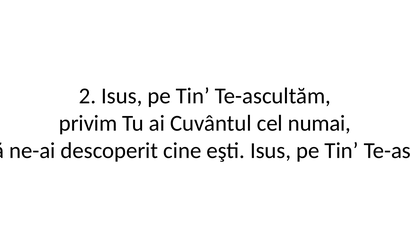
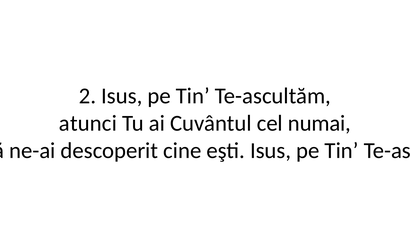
privim: privim -> atunci (88, 123)
